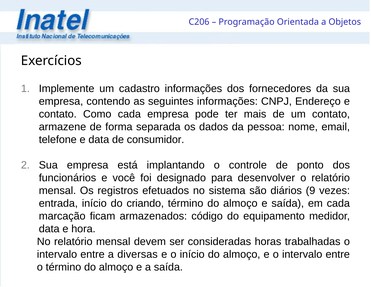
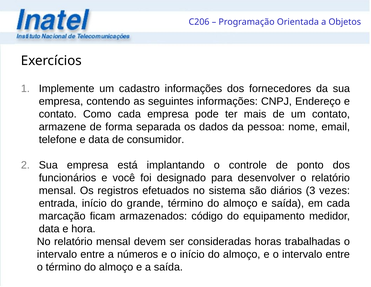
9: 9 -> 3 (311, 191)
criando: criando -> grande (145, 204)
diversas: diversas -> números (138, 255)
